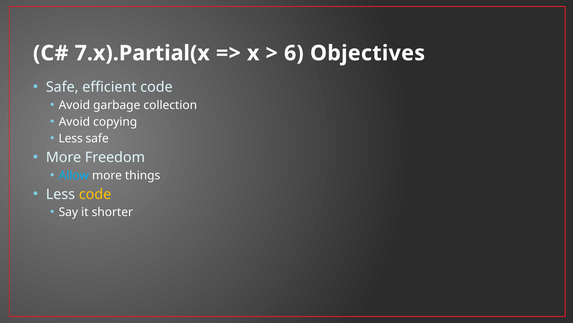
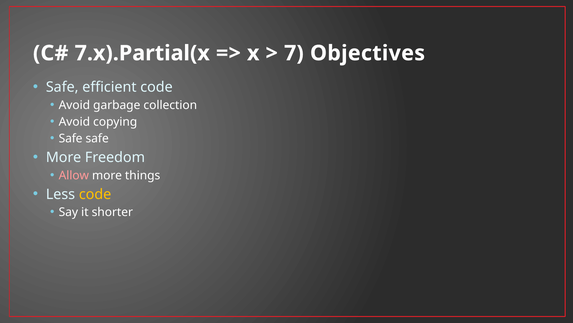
6: 6 -> 7 (294, 53)
Less: Less -> Safe (71, 138)
Allow colour: light blue -> pink (74, 175)
